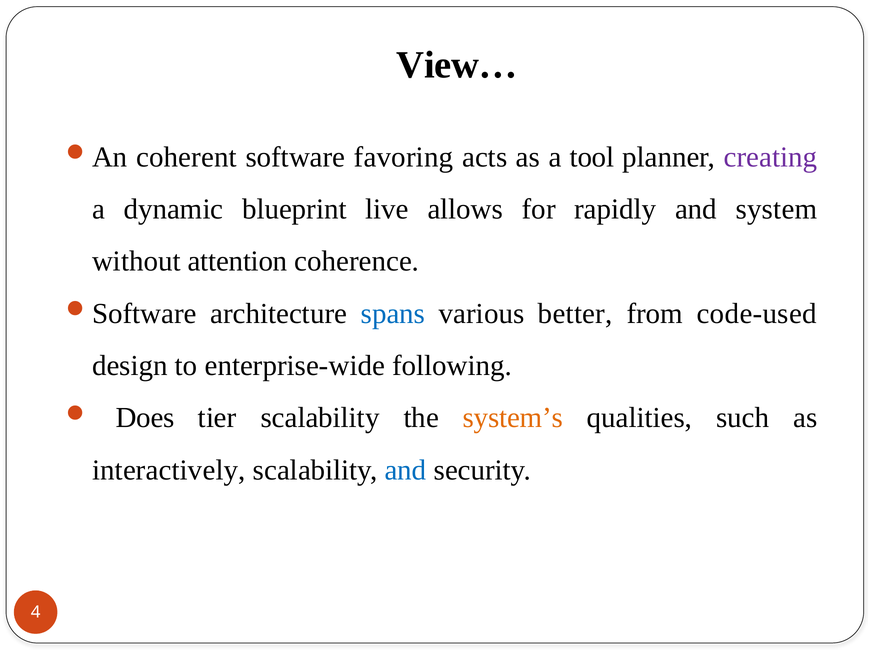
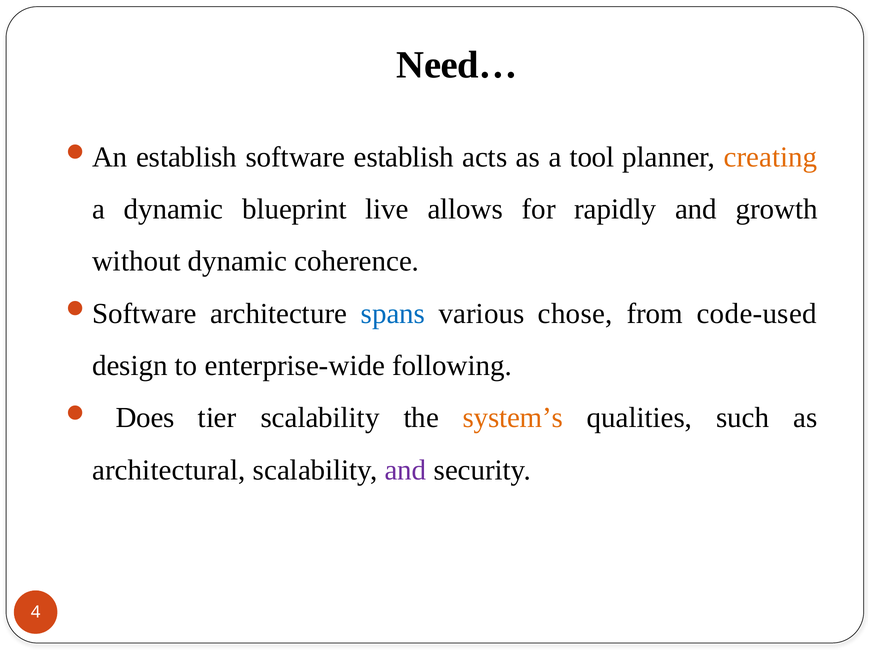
View…: View… -> Need… (457, 65)
coherent: coherent -> establish (187, 157)
software favoring: favoring -> establish (404, 157)
creating colour: purple -> orange (770, 157)
system: system -> growth (777, 209)
without attention: attention -> dynamic (238, 262)
better: better -> chose (575, 314)
interactively: interactively -> architectural (169, 470)
and colour: blue -> purple (406, 470)
